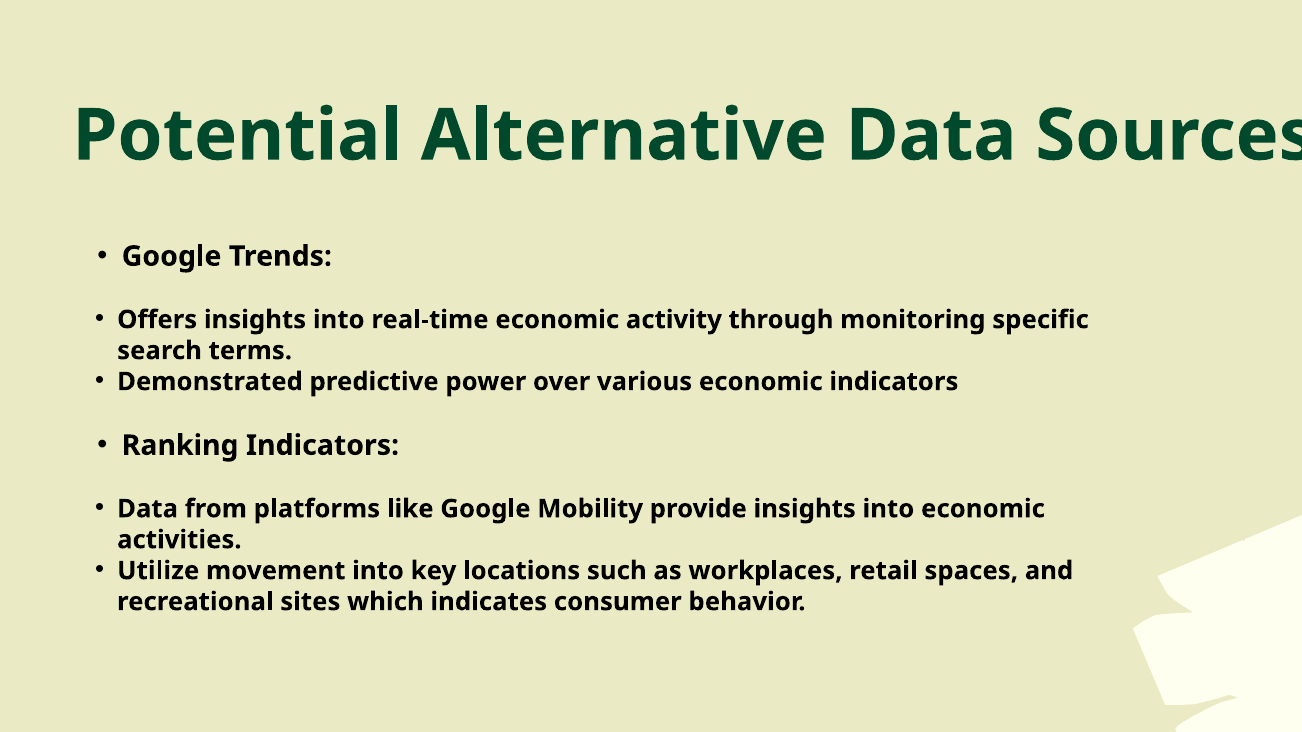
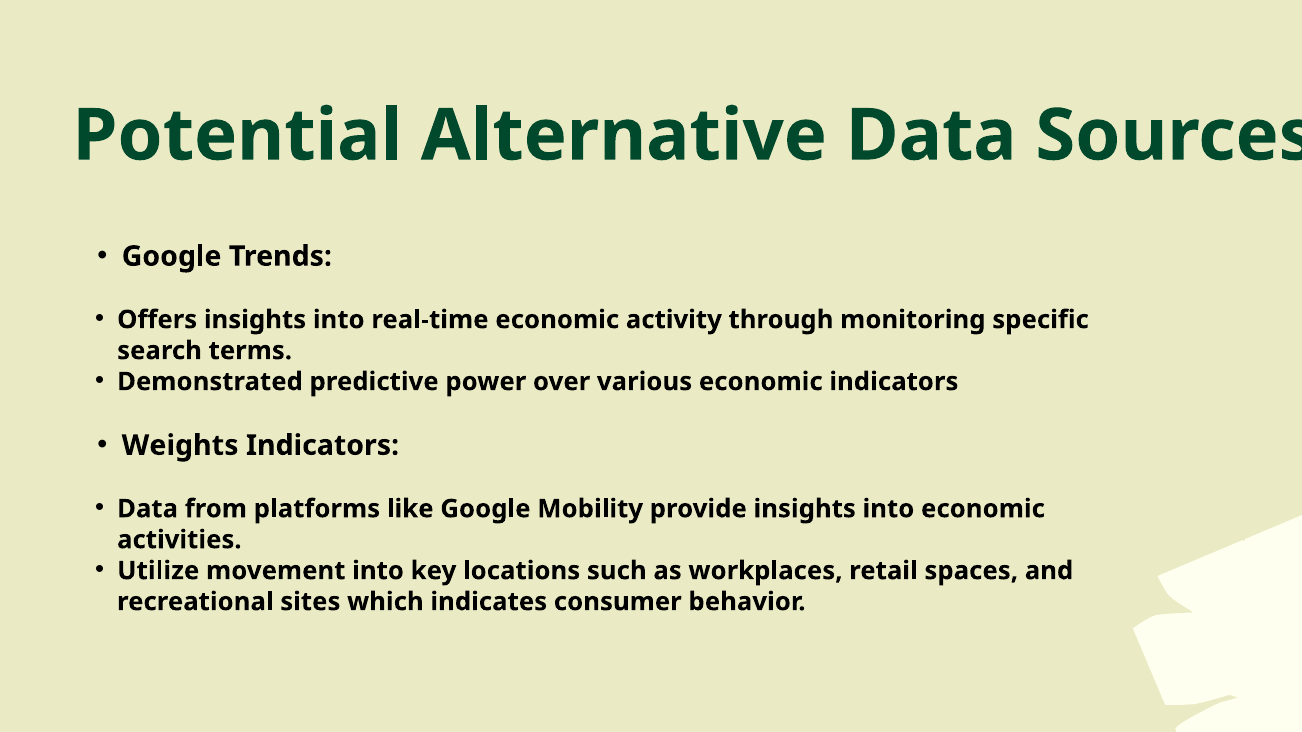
Ranking: Ranking -> Weights (180, 446)
